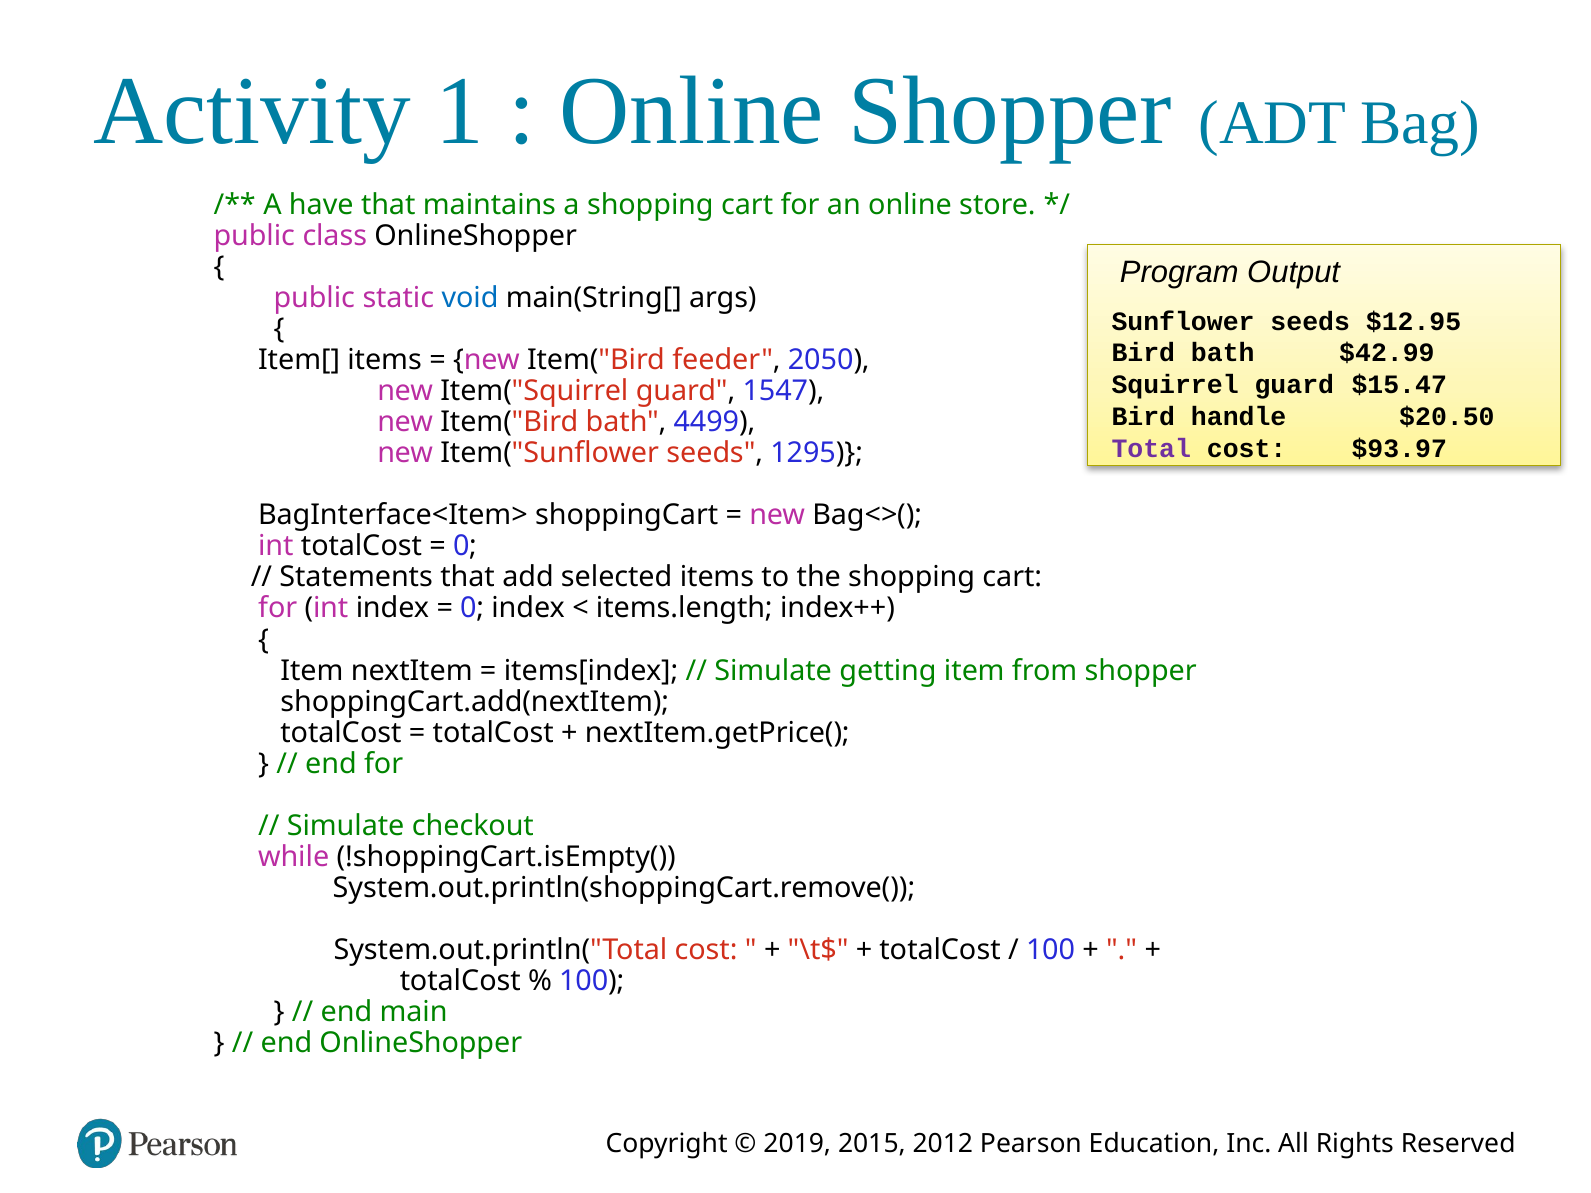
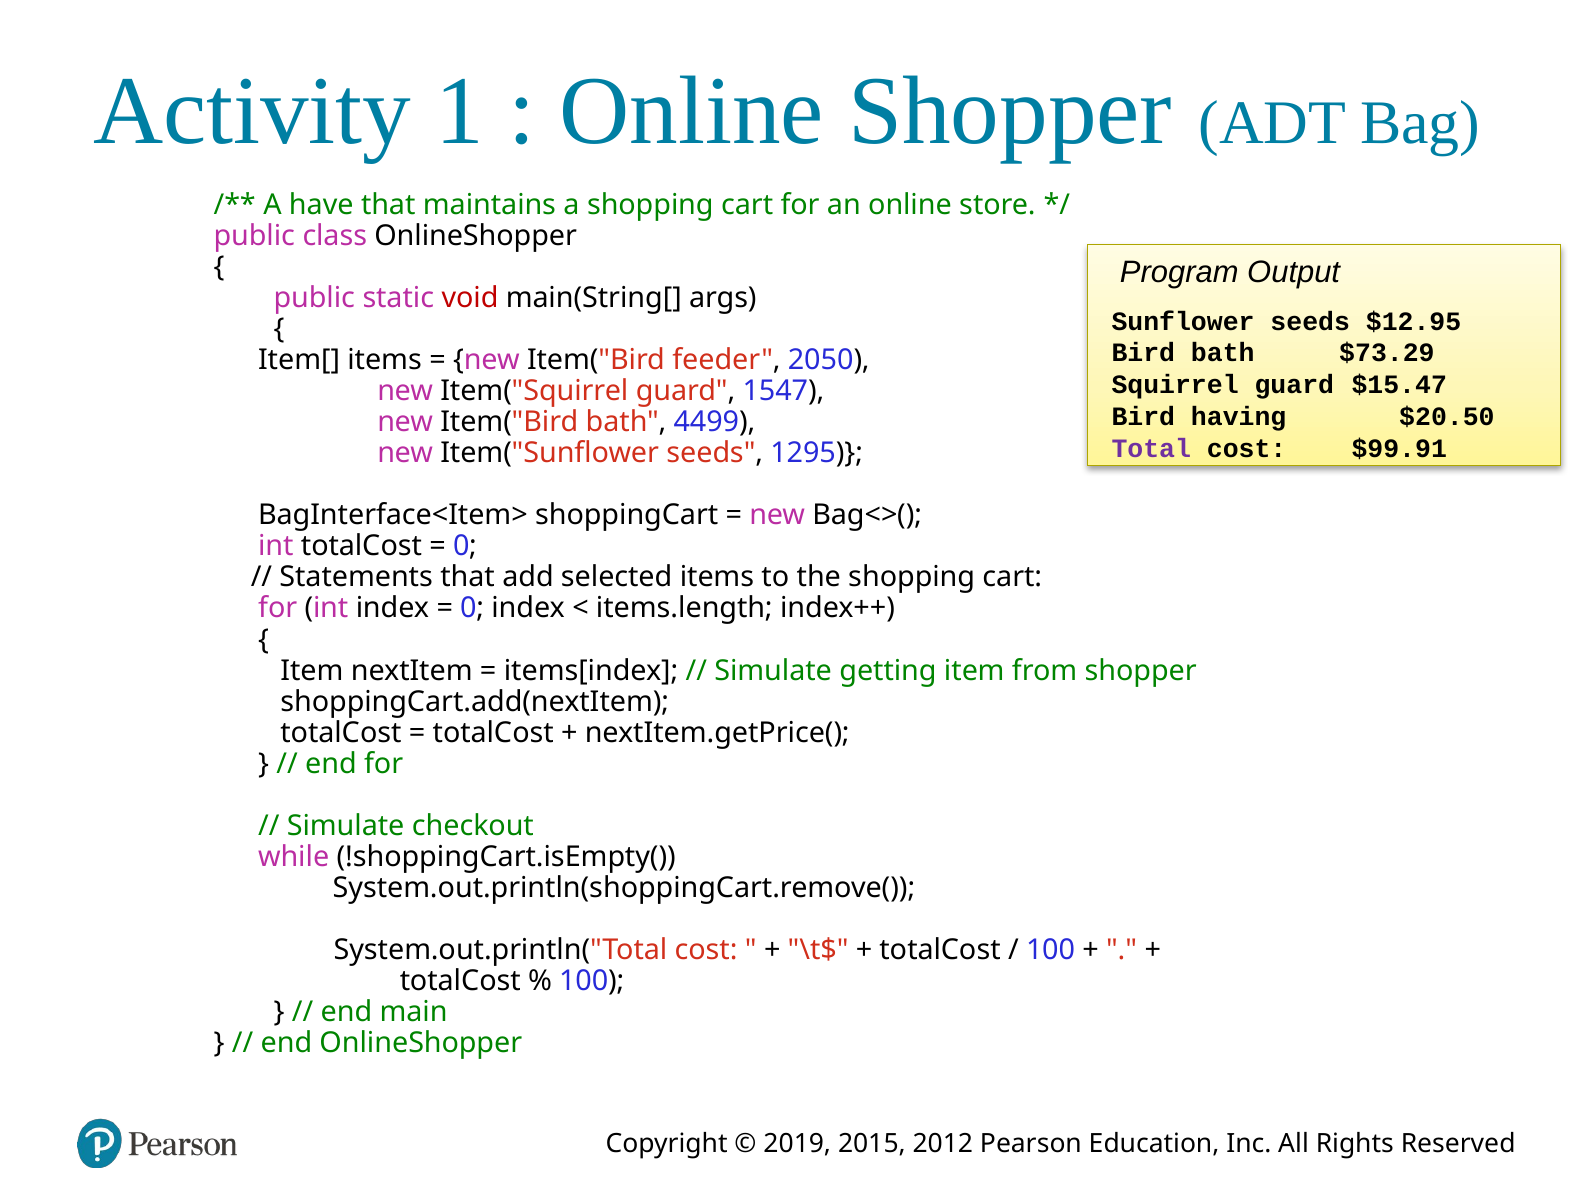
void colour: blue -> red (470, 298)
$42.99: $42.99 -> $73.29 (1387, 353)
handle: handle -> having (1239, 417)
$93.97: $93.97 -> $99.91 (1399, 449)
